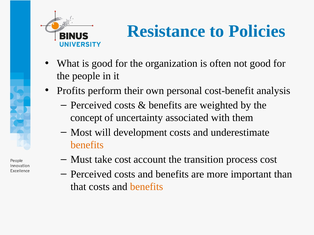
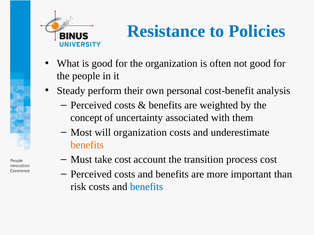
Profits: Profits -> Steady (71, 91)
will development: development -> organization (140, 133)
that: that -> risk (78, 187)
benefits colour: orange -> blue (147, 187)
